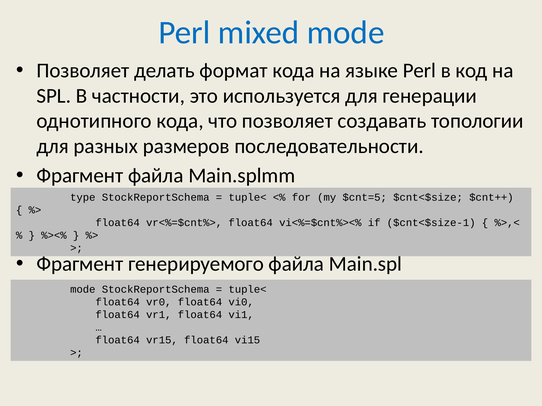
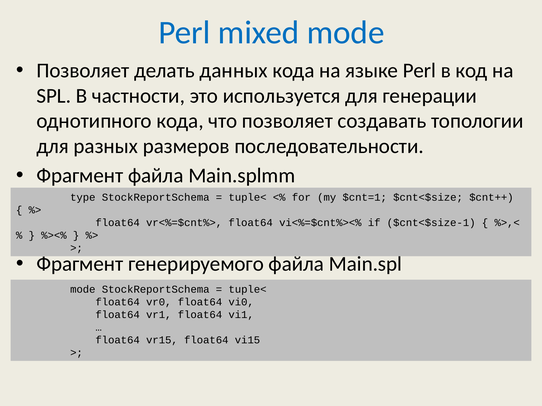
формат: формат -> данных (234, 71)
$cnt=5: $cnt=5 -> $cnt=1 (365, 198)
